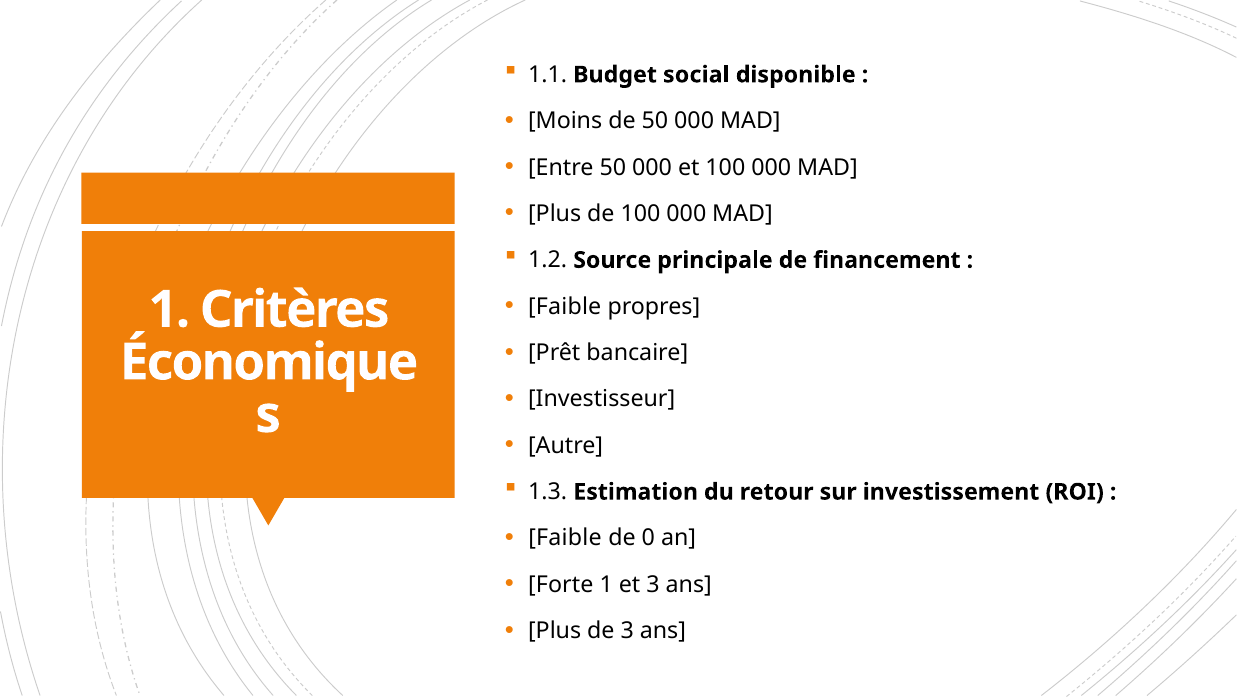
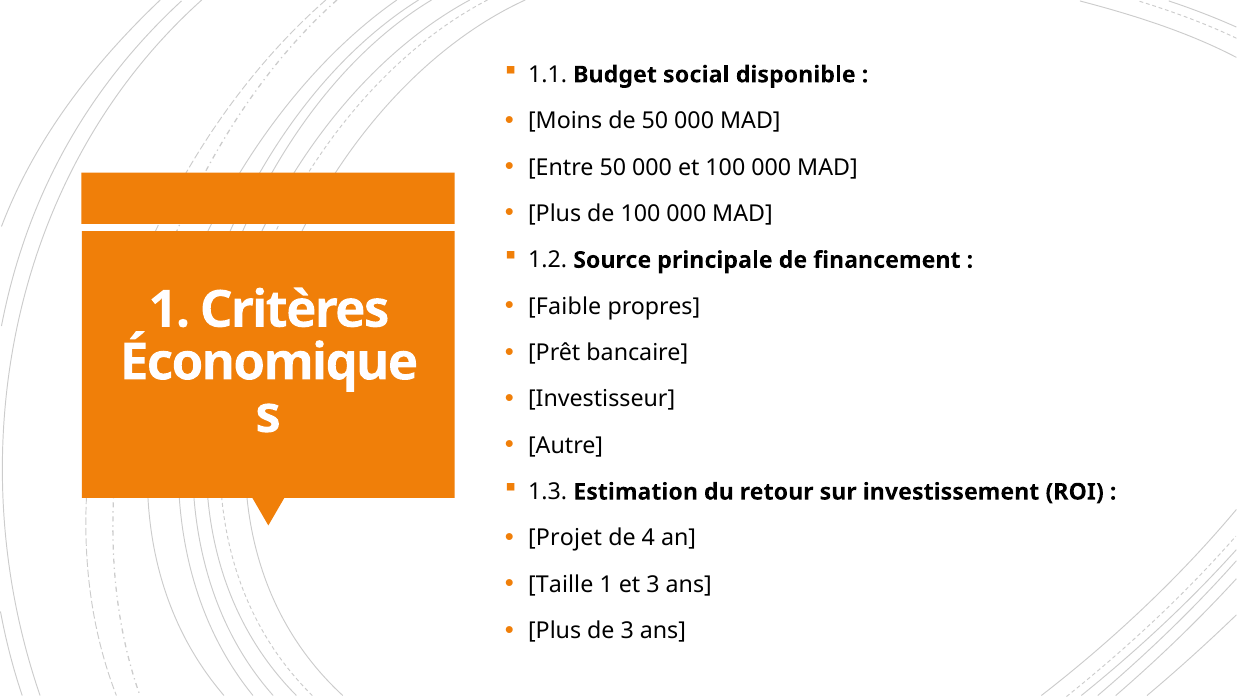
Faible: Faible -> Projet (565, 538)
0: 0 -> 4 (648, 538)
Forte: Forte -> Taille (561, 585)
